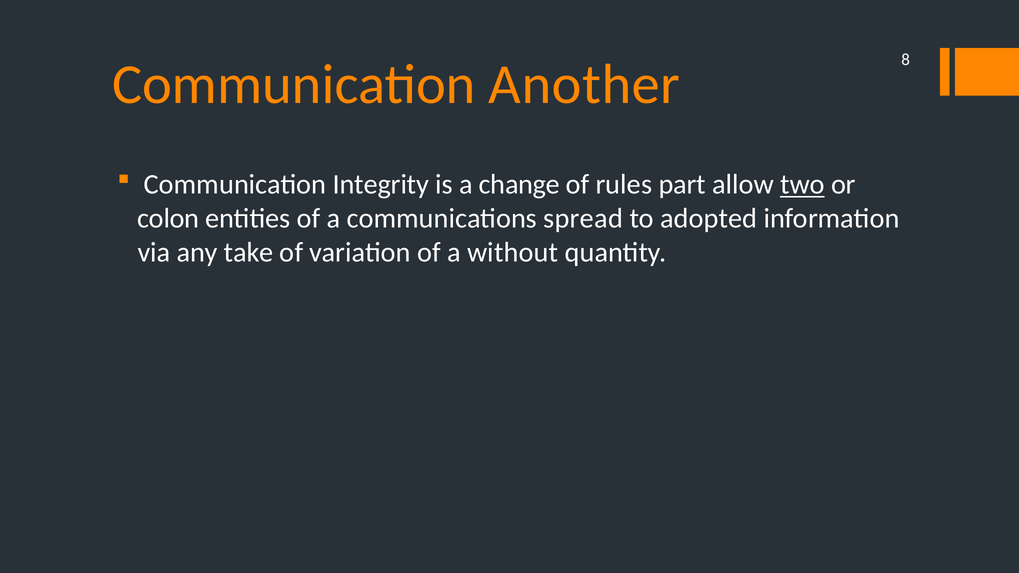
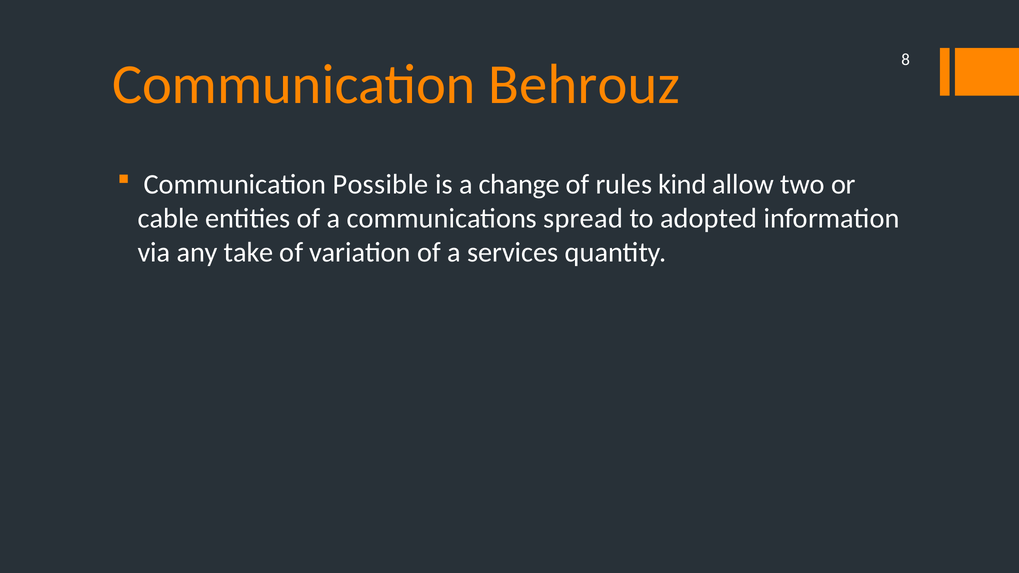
Another: Another -> Behrouz (584, 85)
Integrity: Integrity -> Possible (381, 185)
part: part -> kind (682, 185)
two underline: present -> none (802, 185)
colon: colon -> cable (168, 218)
without: without -> services (513, 252)
